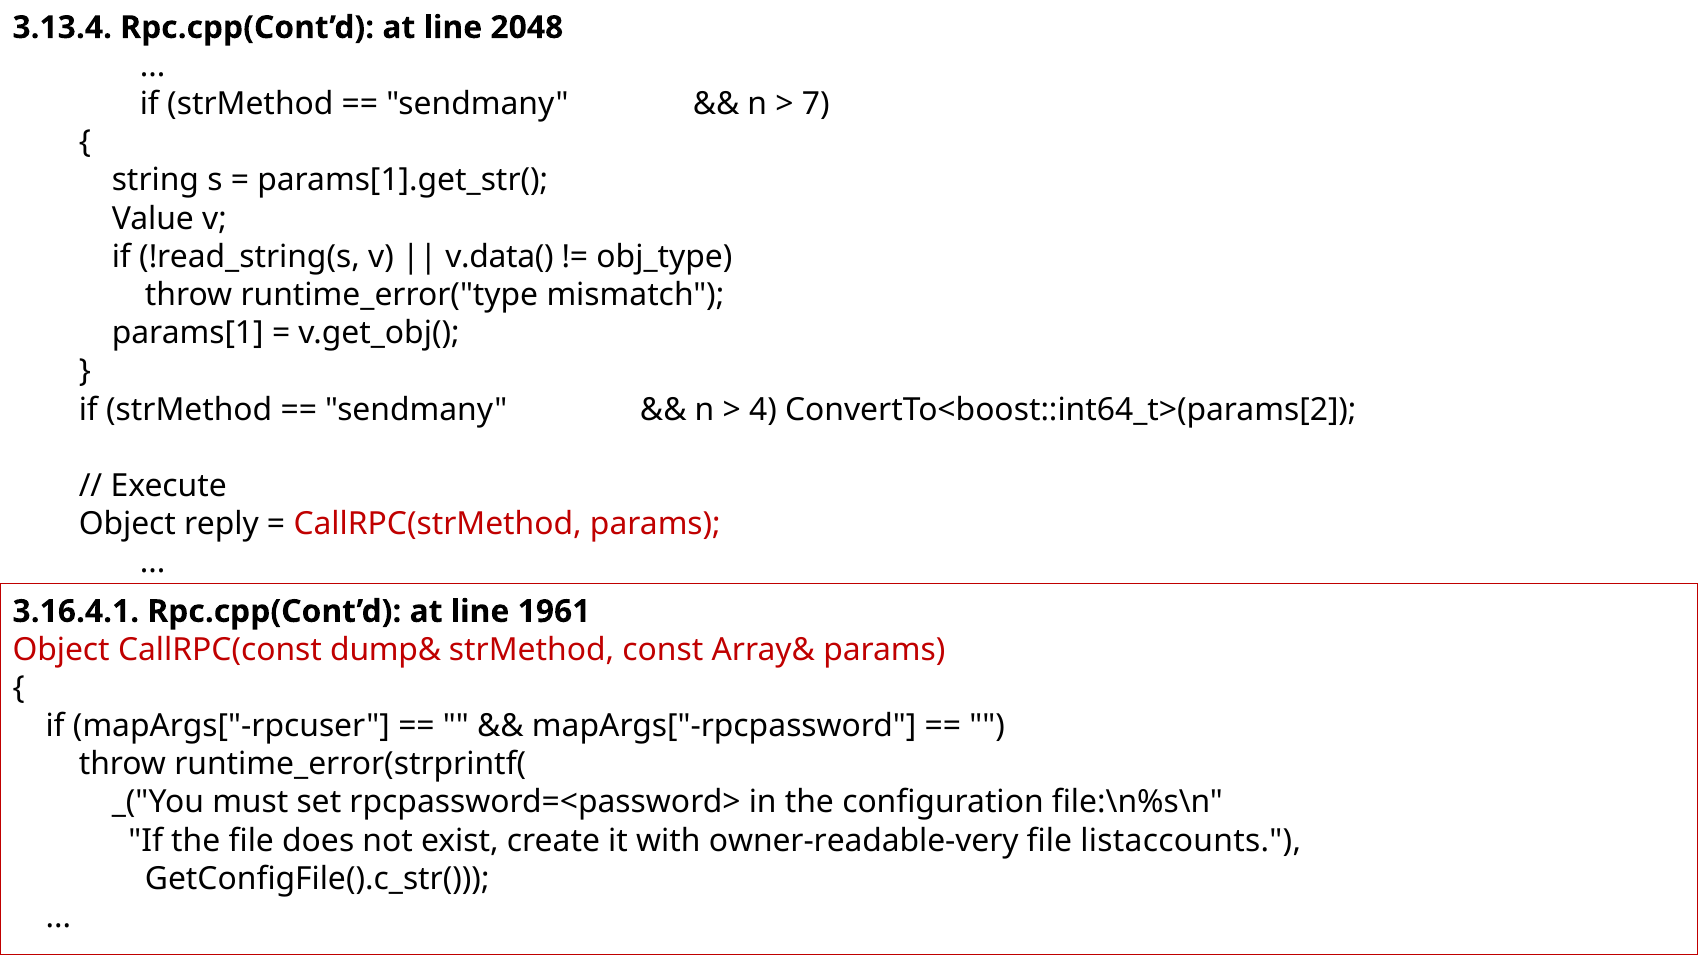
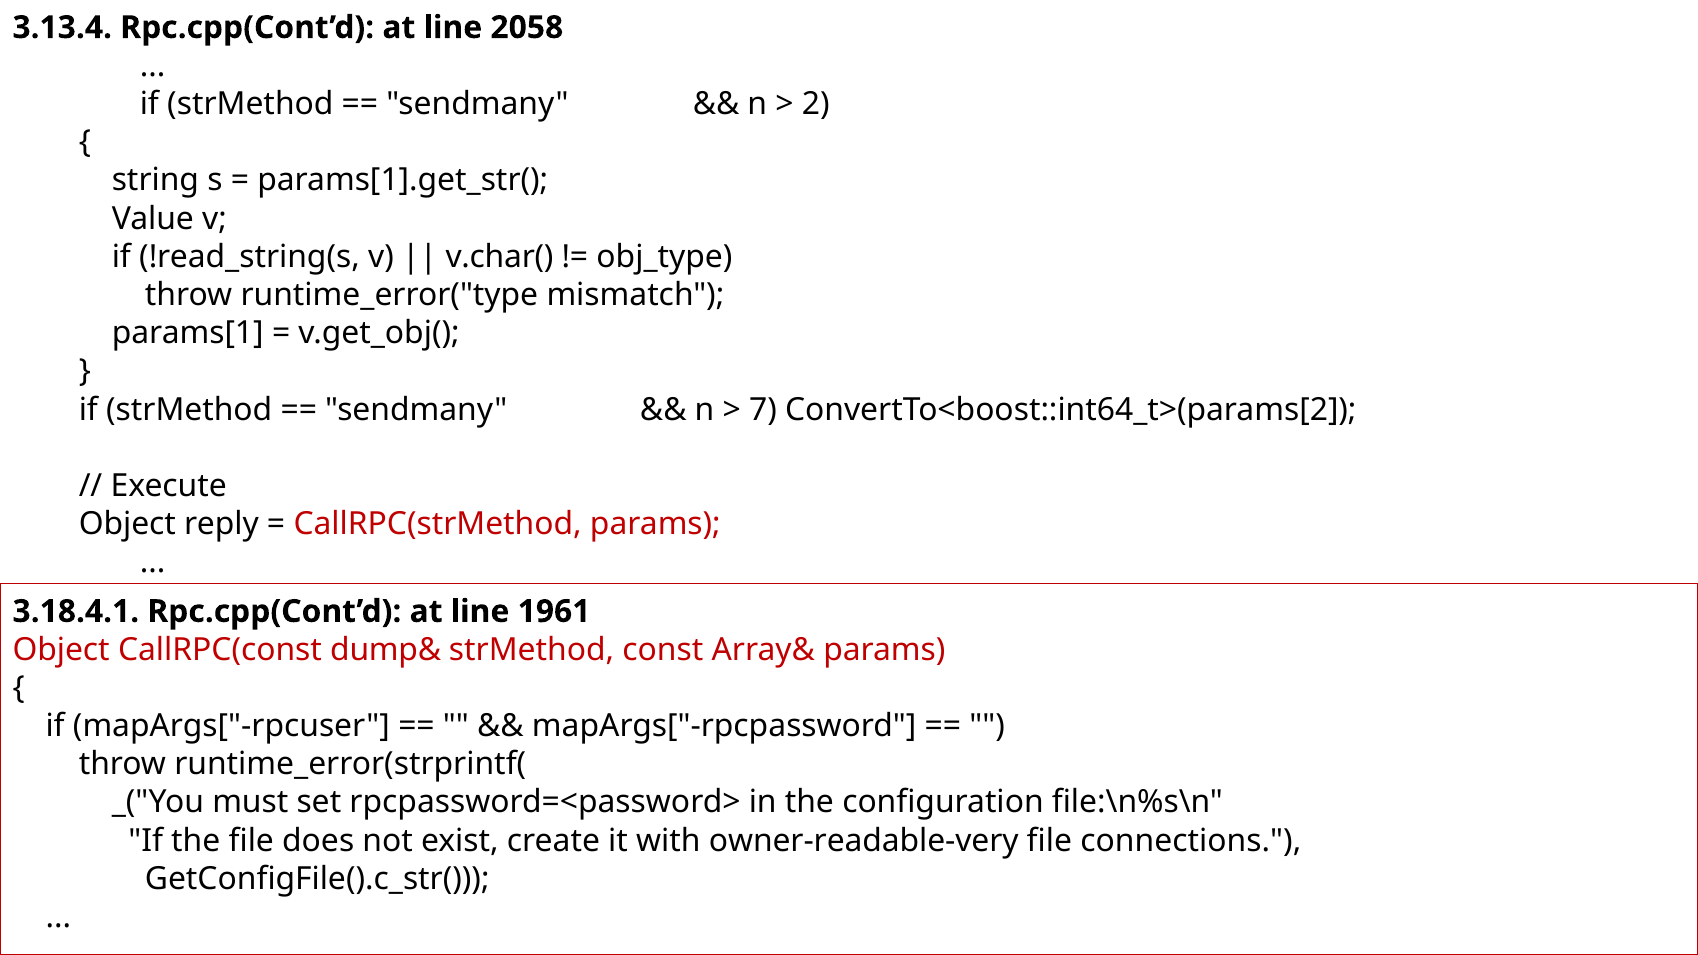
2048: 2048 -> 2058 (527, 28)
7: 7 -> 2 (816, 104)
v.data(: v.data( -> v.char( (500, 257)
4: 4 -> 7 (763, 410)
3.16.4.1: 3.16.4.1 -> 3.18.4.1 (76, 612)
listaccounts: listaccounts -> connections (1191, 841)
